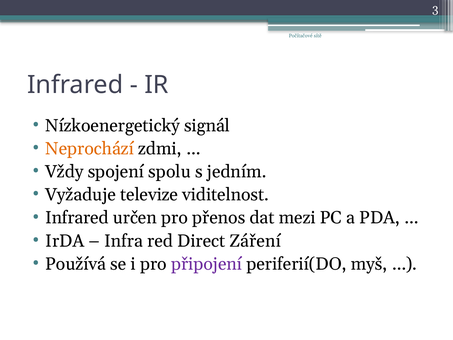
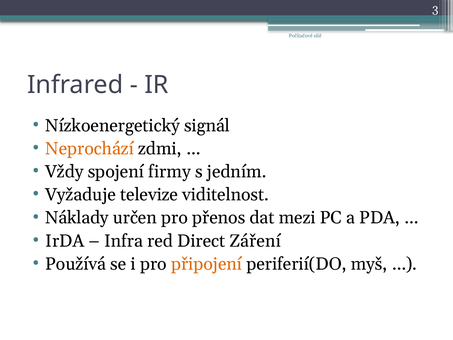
spolu: spolu -> firmy (170, 172)
Infrared: Infrared -> Náklady (77, 218)
připojení colour: purple -> orange (207, 264)
